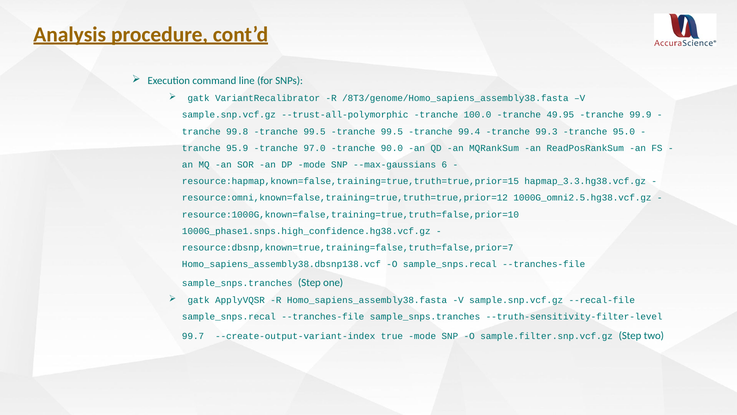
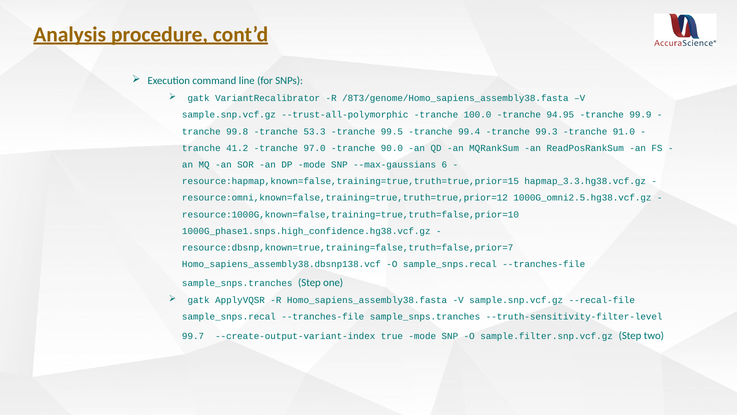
49.95: 49.95 -> 94.95 (560, 115)
99.8 tranche 99.5: 99.5 -> 53.3 (315, 131)
95.0: 95.0 -> 91.0 (624, 131)
95.9: 95.9 -> 41.2 (237, 148)
